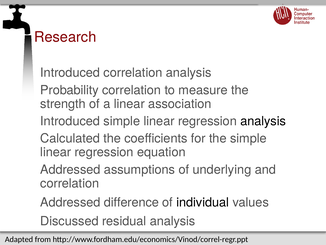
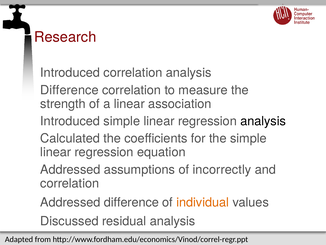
Probability: Probability -> Difference (69, 90)
underlying: underlying -> incorrectly (222, 169)
individual colour: black -> orange (203, 202)
